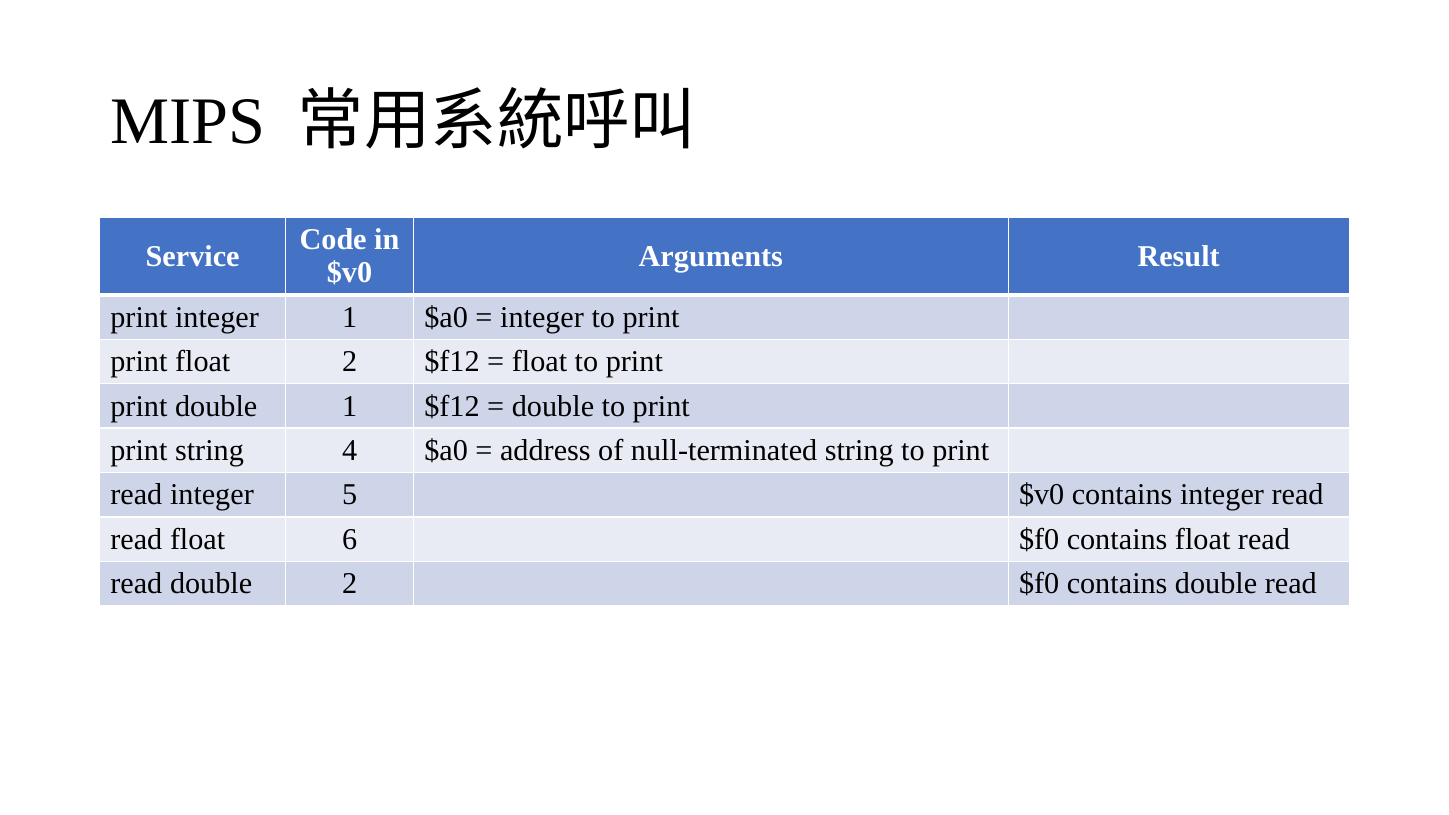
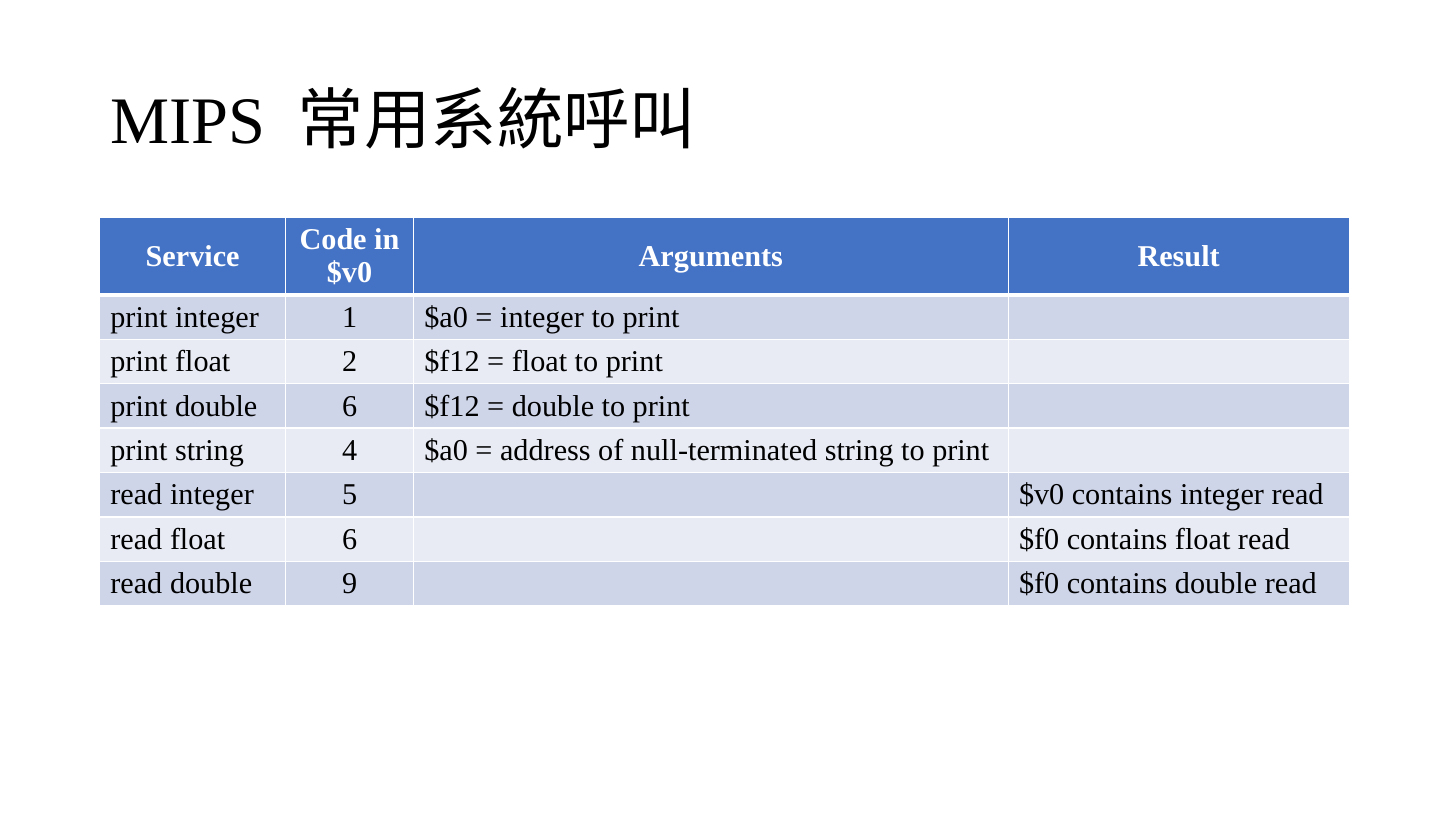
double 1: 1 -> 6 (350, 406)
double 2: 2 -> 9 (350, 584)
